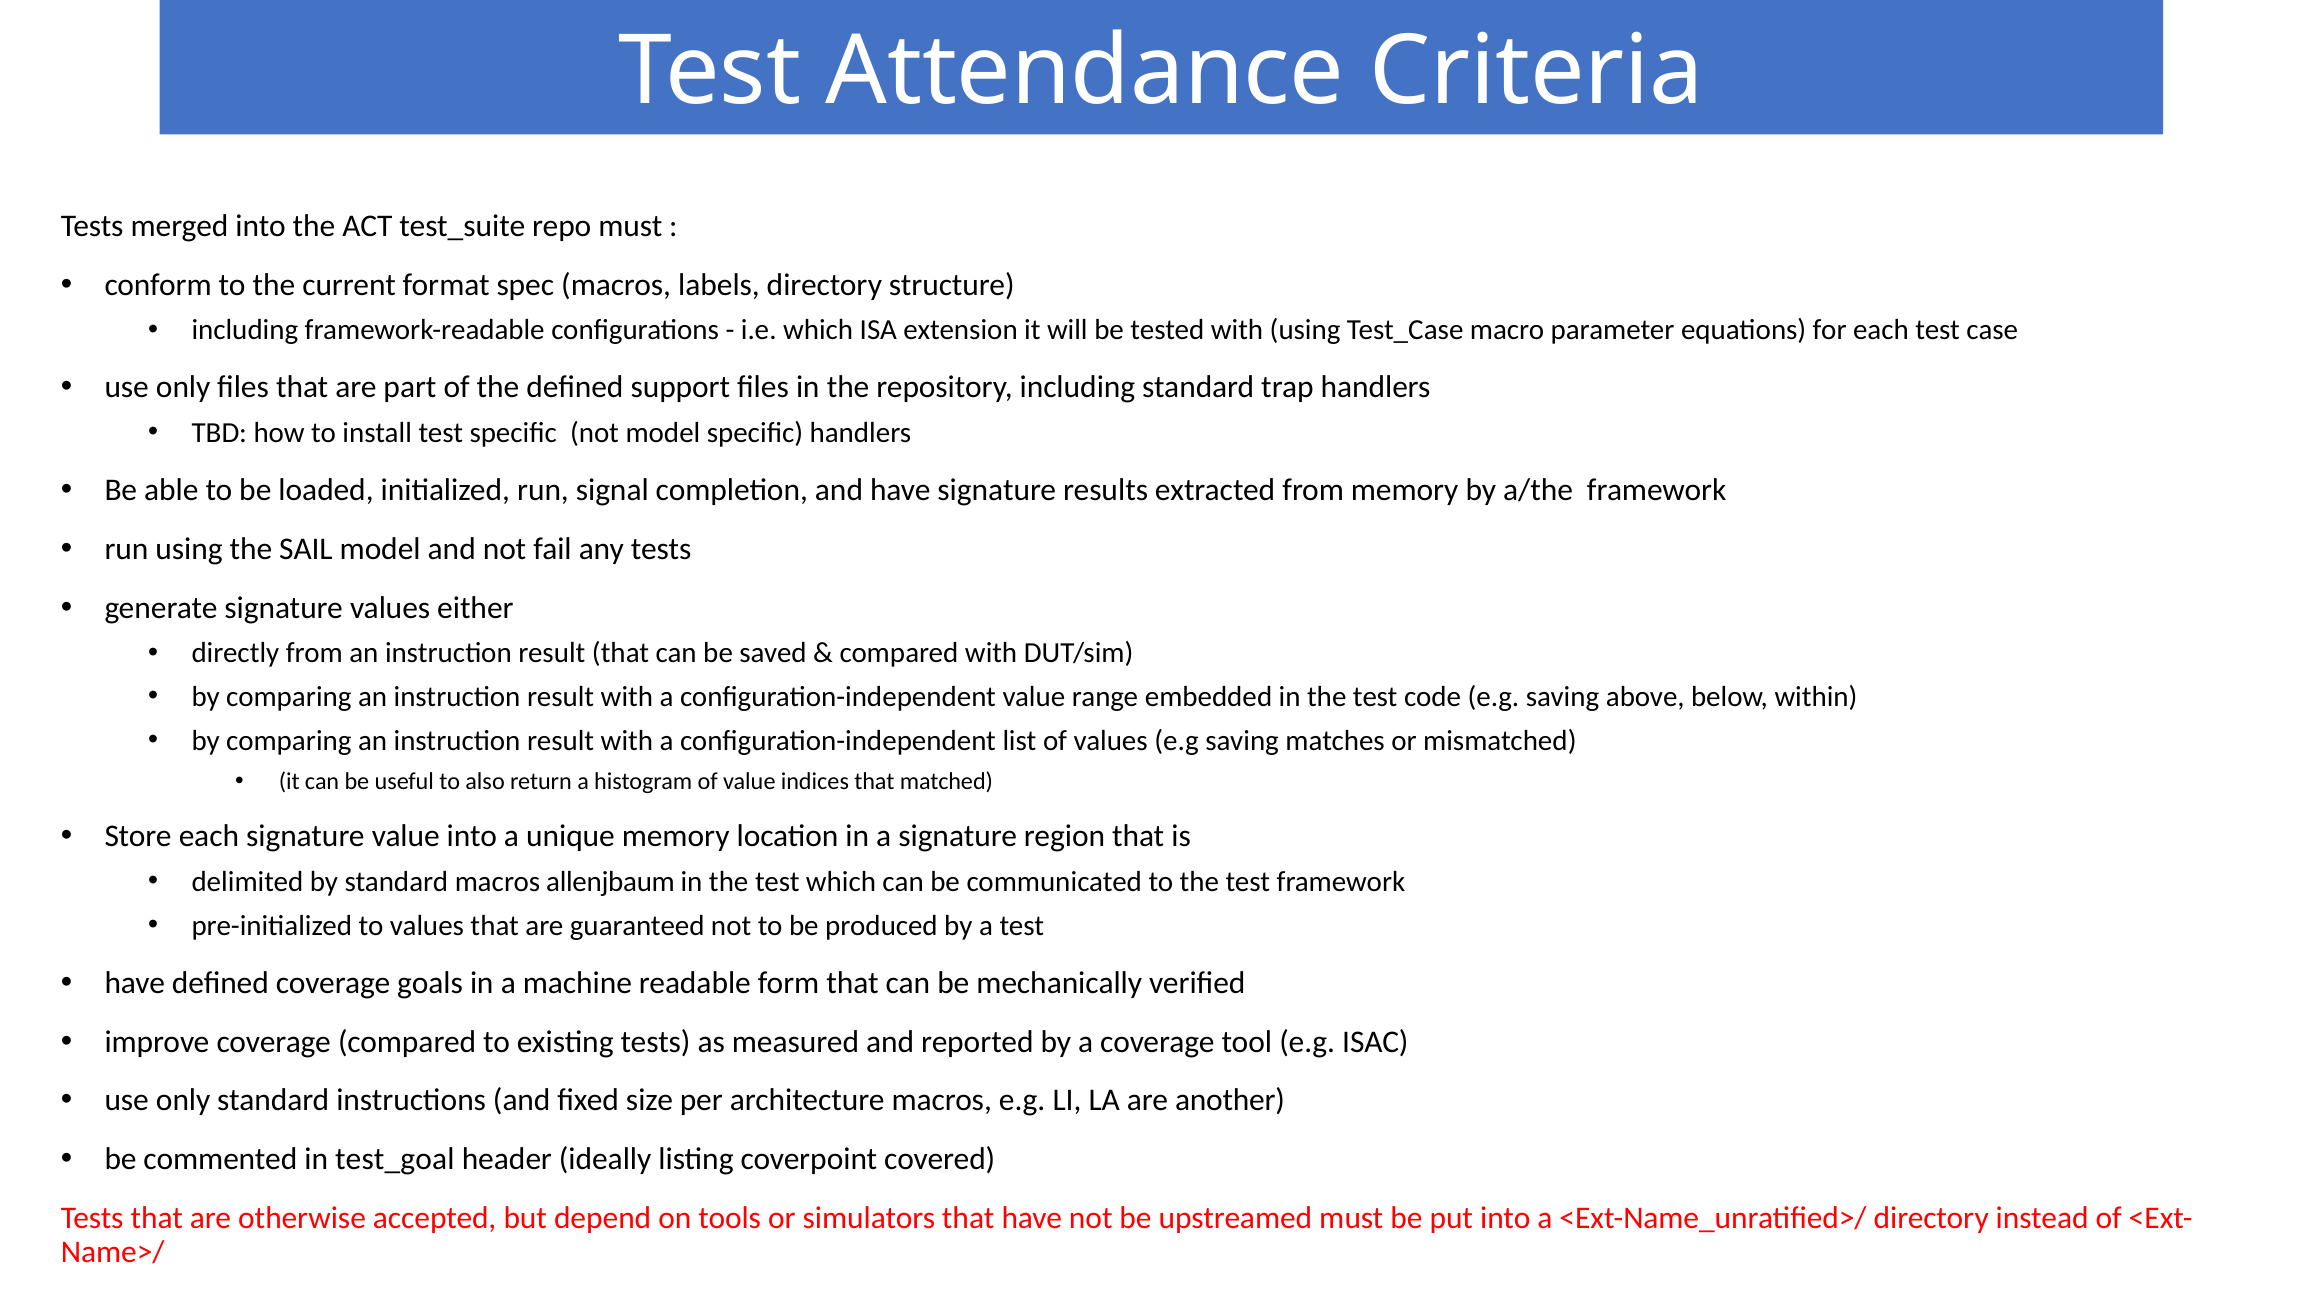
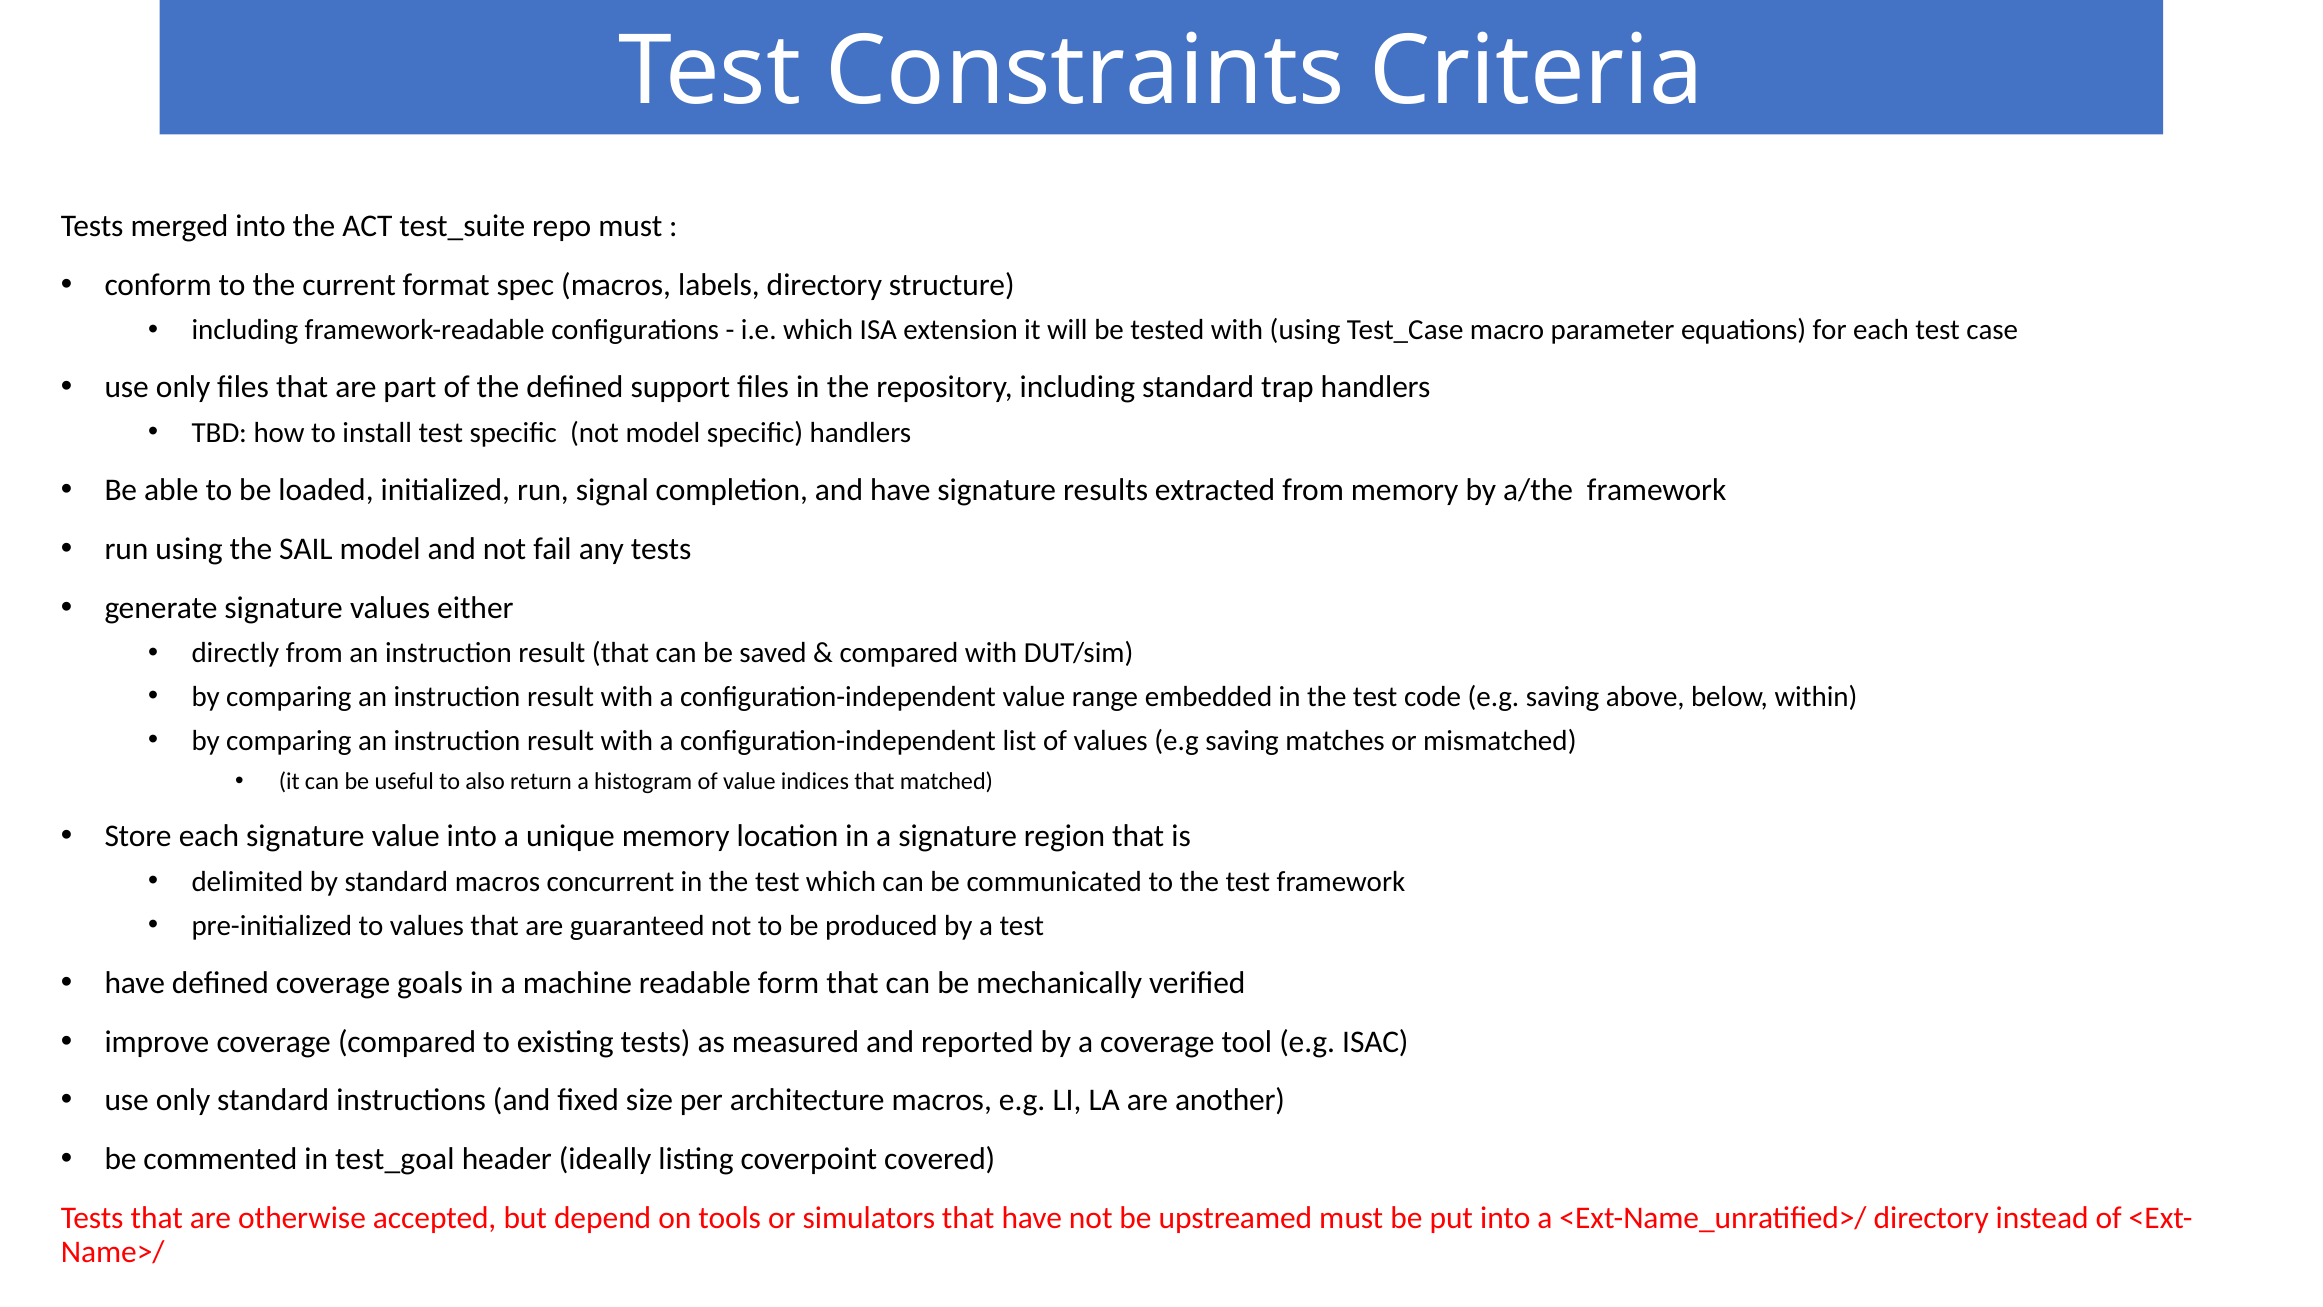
Attendance: Attendance -> Constraints (1085, 72)
allenjbaum: allenjbaum -> concurrent (610, 882)
